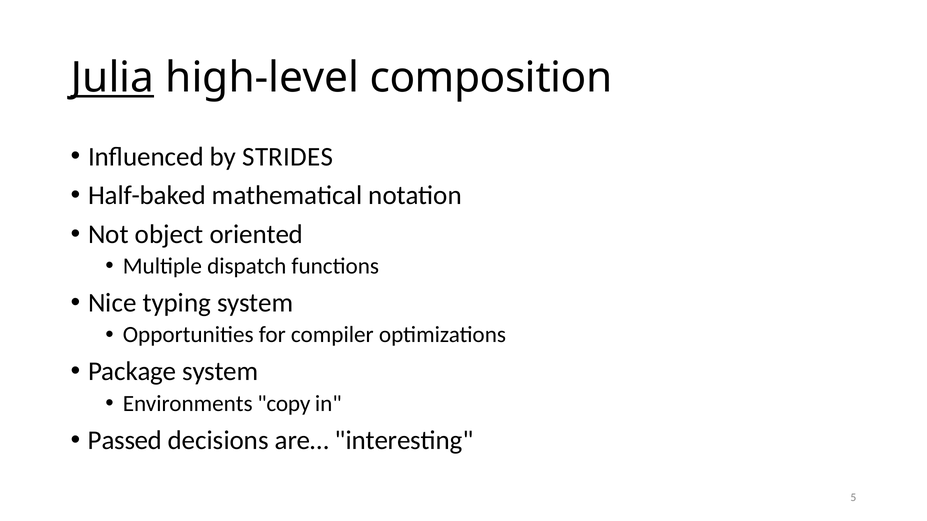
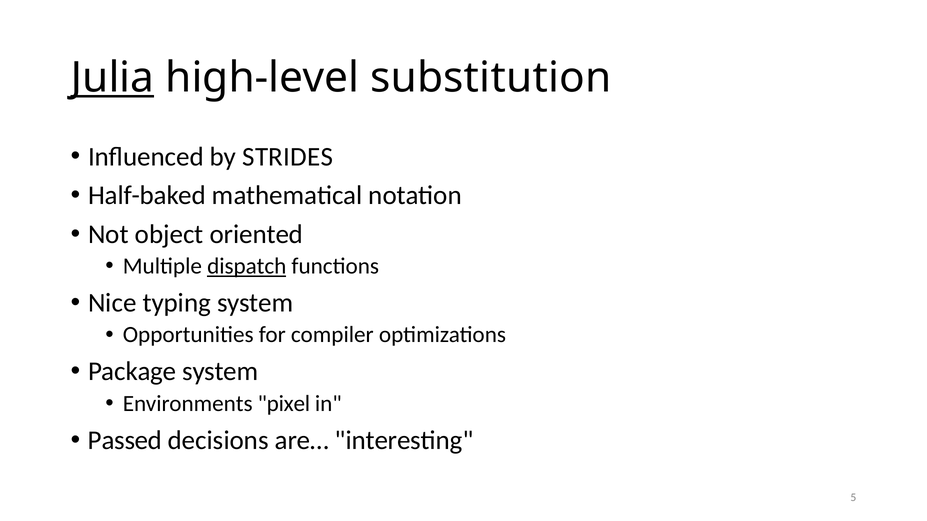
composition: composition -> substitution (491, 78)
dispatch underline: none -> present (247, 266)
copy: copy -> pixel (284, 404)
